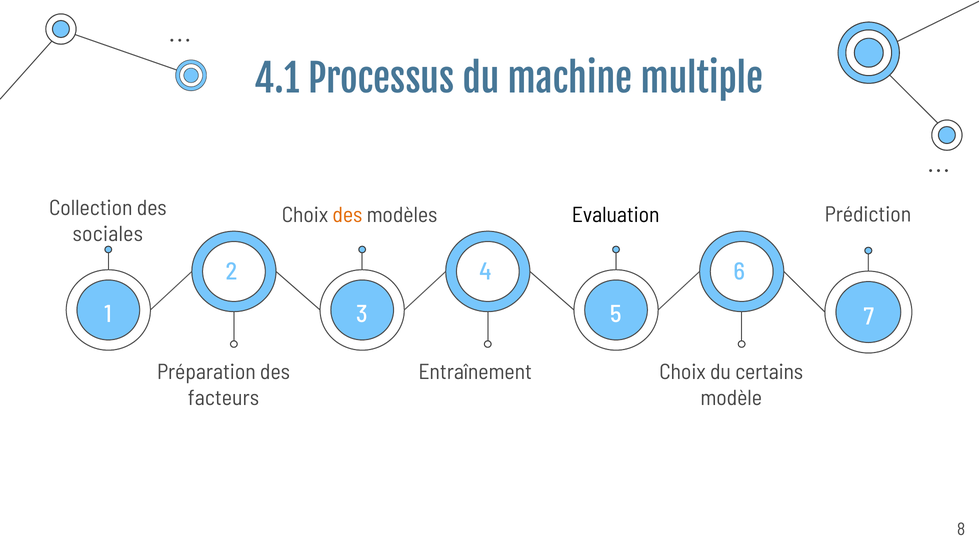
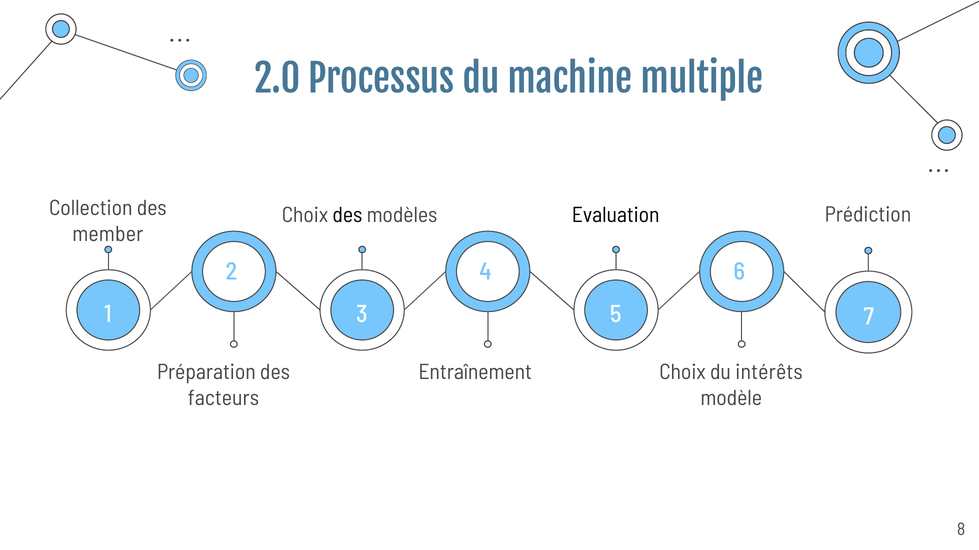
4.1: 4.1 -> 2.0 (277, 80)
des colour: orange -> black (347, 215)
sociales: sociales -> member (108, 234)
certains: certains -> intérêts (769, 373)
